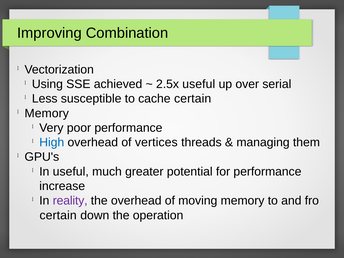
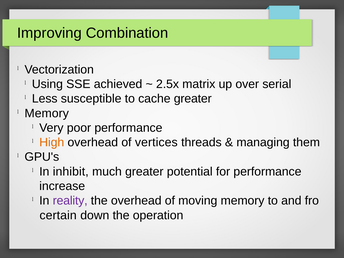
2.5x useful: useful -> matrix (199, 84)
cache certain: certain -> greater (193, 99)
High colour: blue -> orange (52, 142)
In useful: useful -> inhibit (71, 172)
